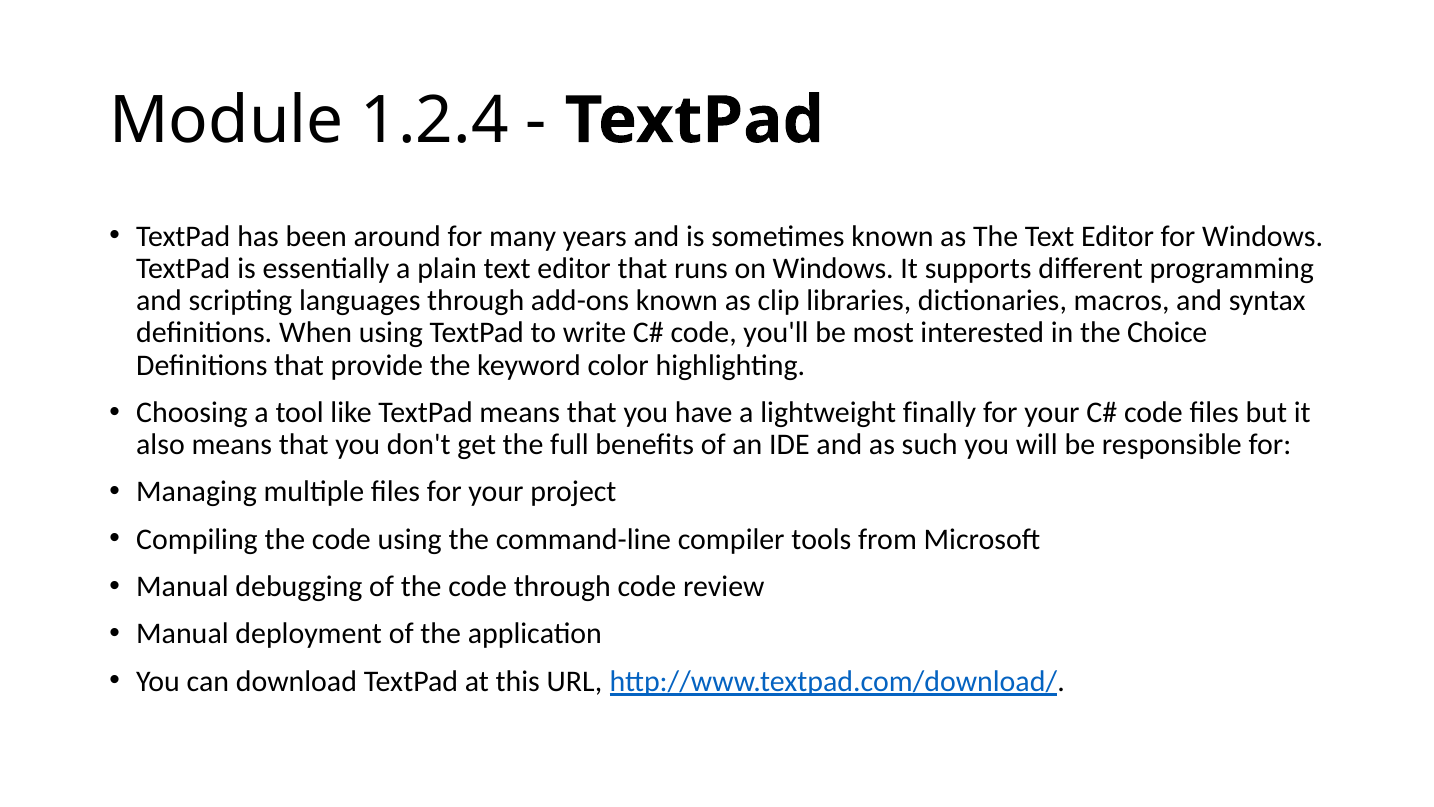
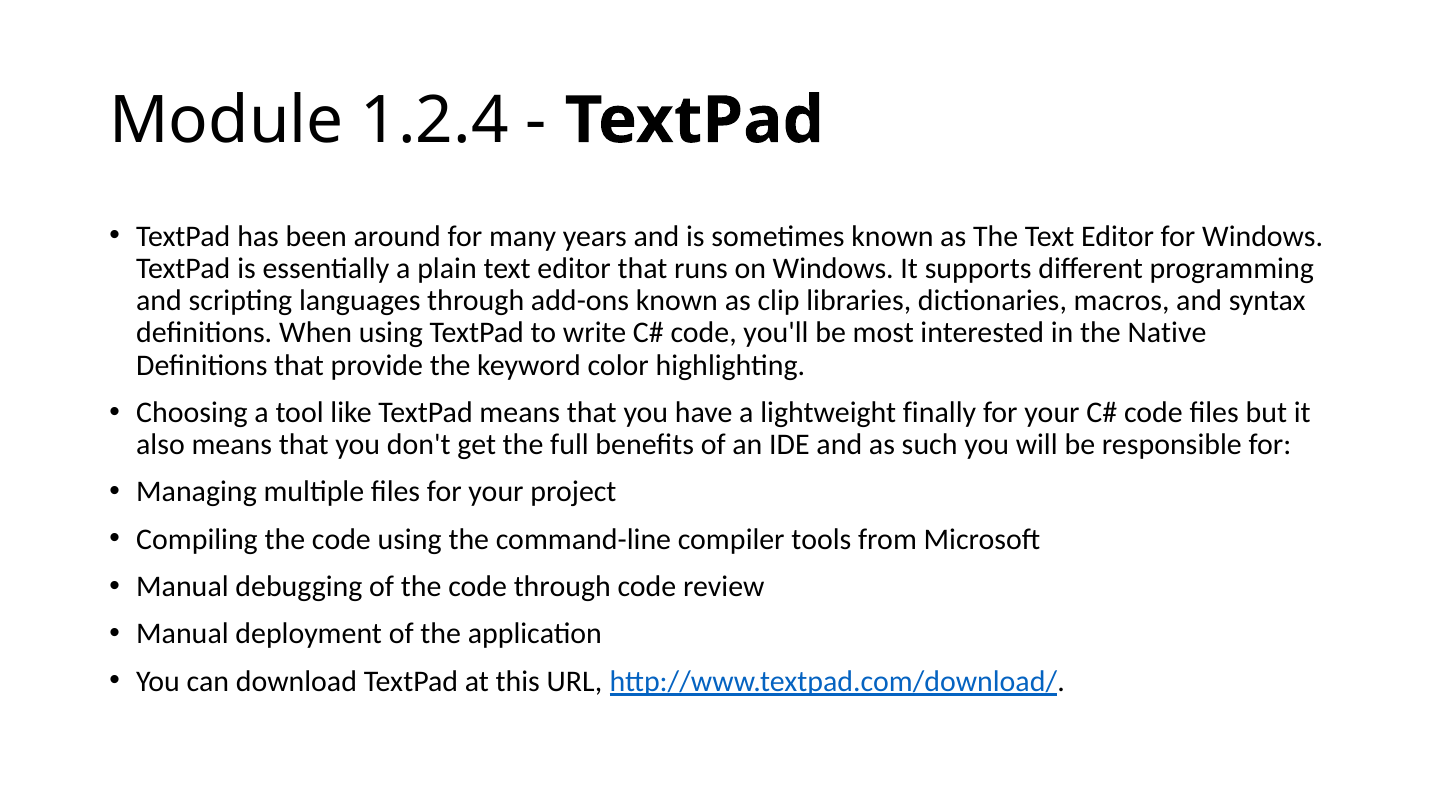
Choice: Choice -> Native (1167, 333)
